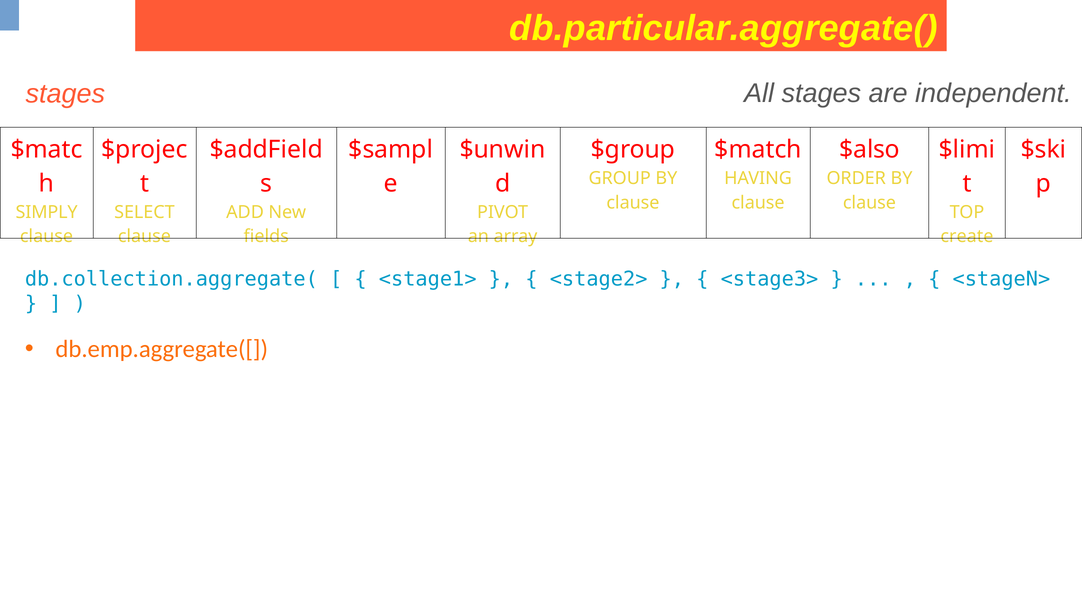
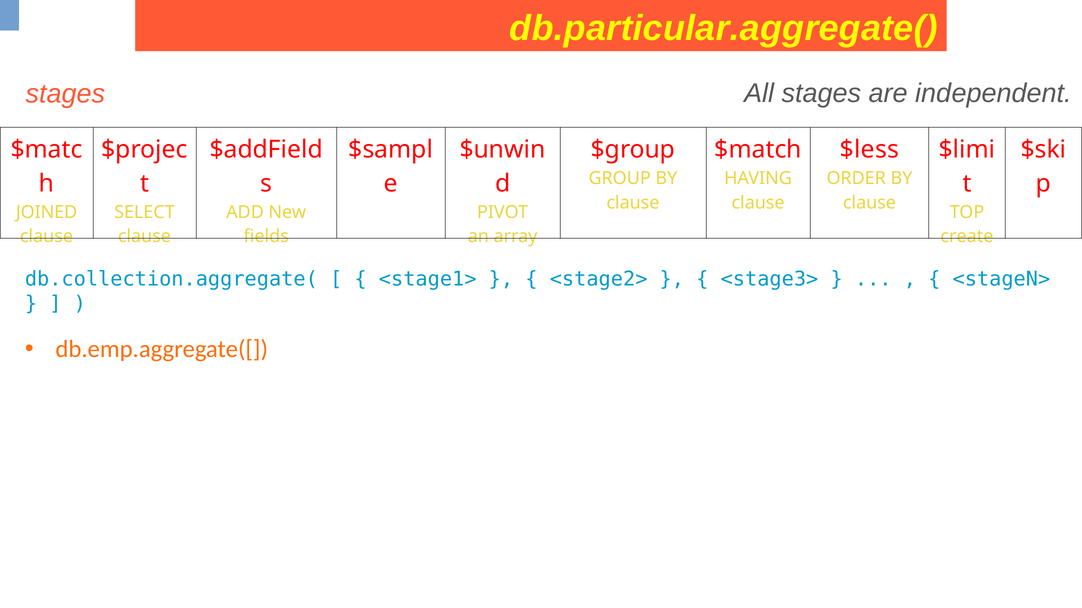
$also: $also -> $less (869, 150)
SIMPLY: SIMPLY -> JOINED (47, 212)
